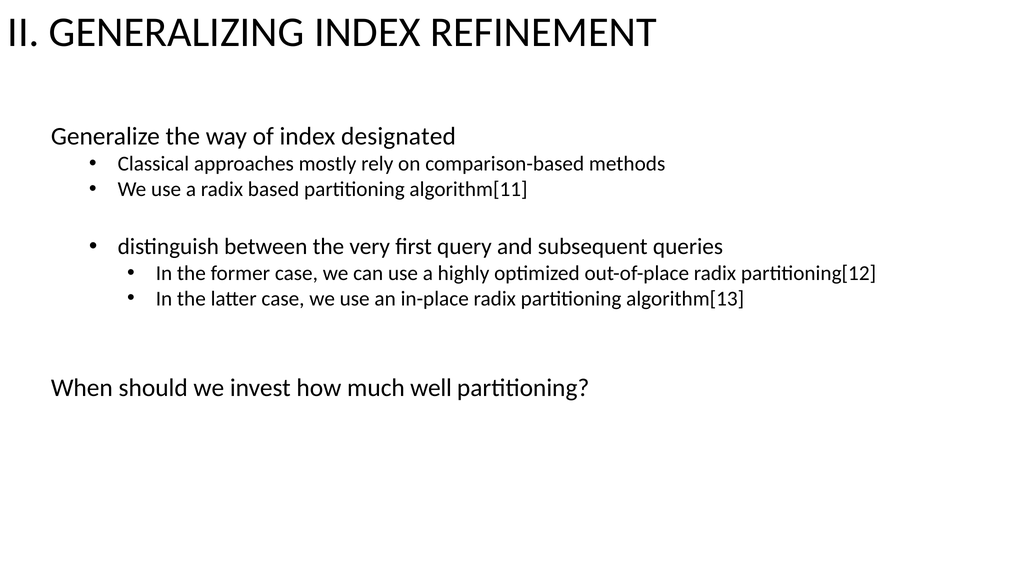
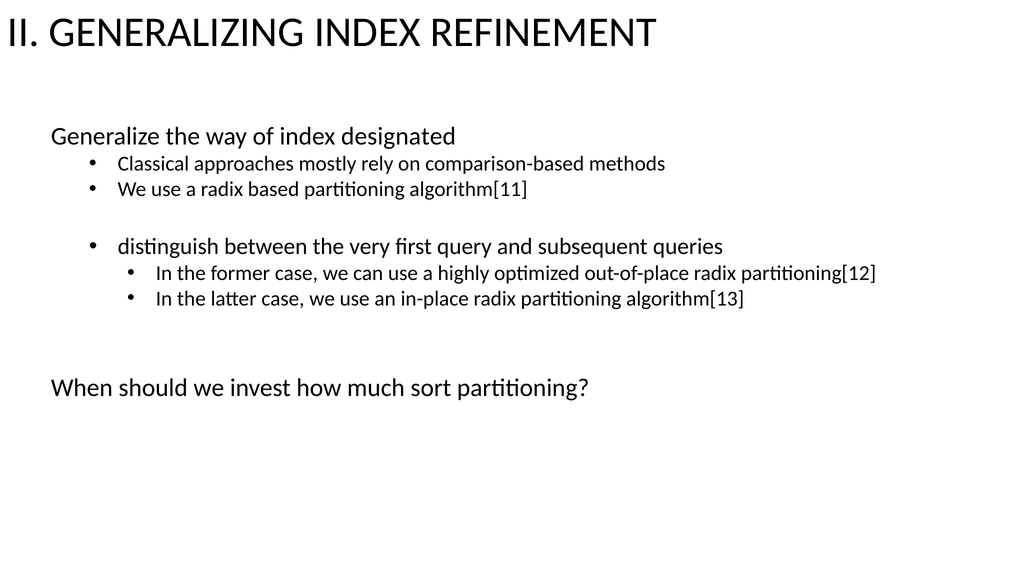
well: well -> sort (431, 388)
